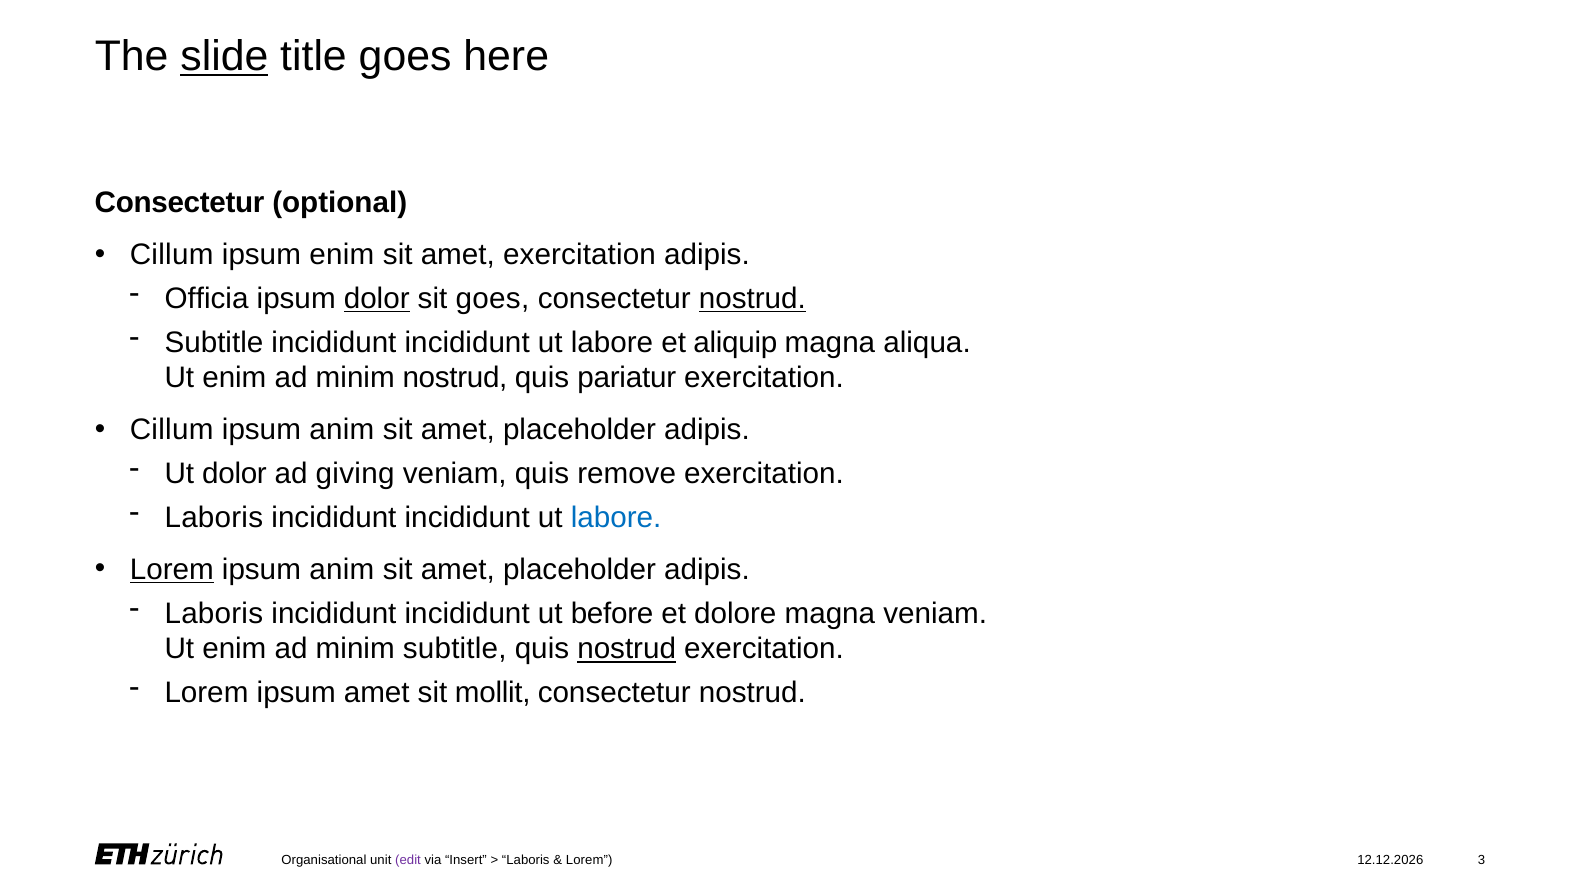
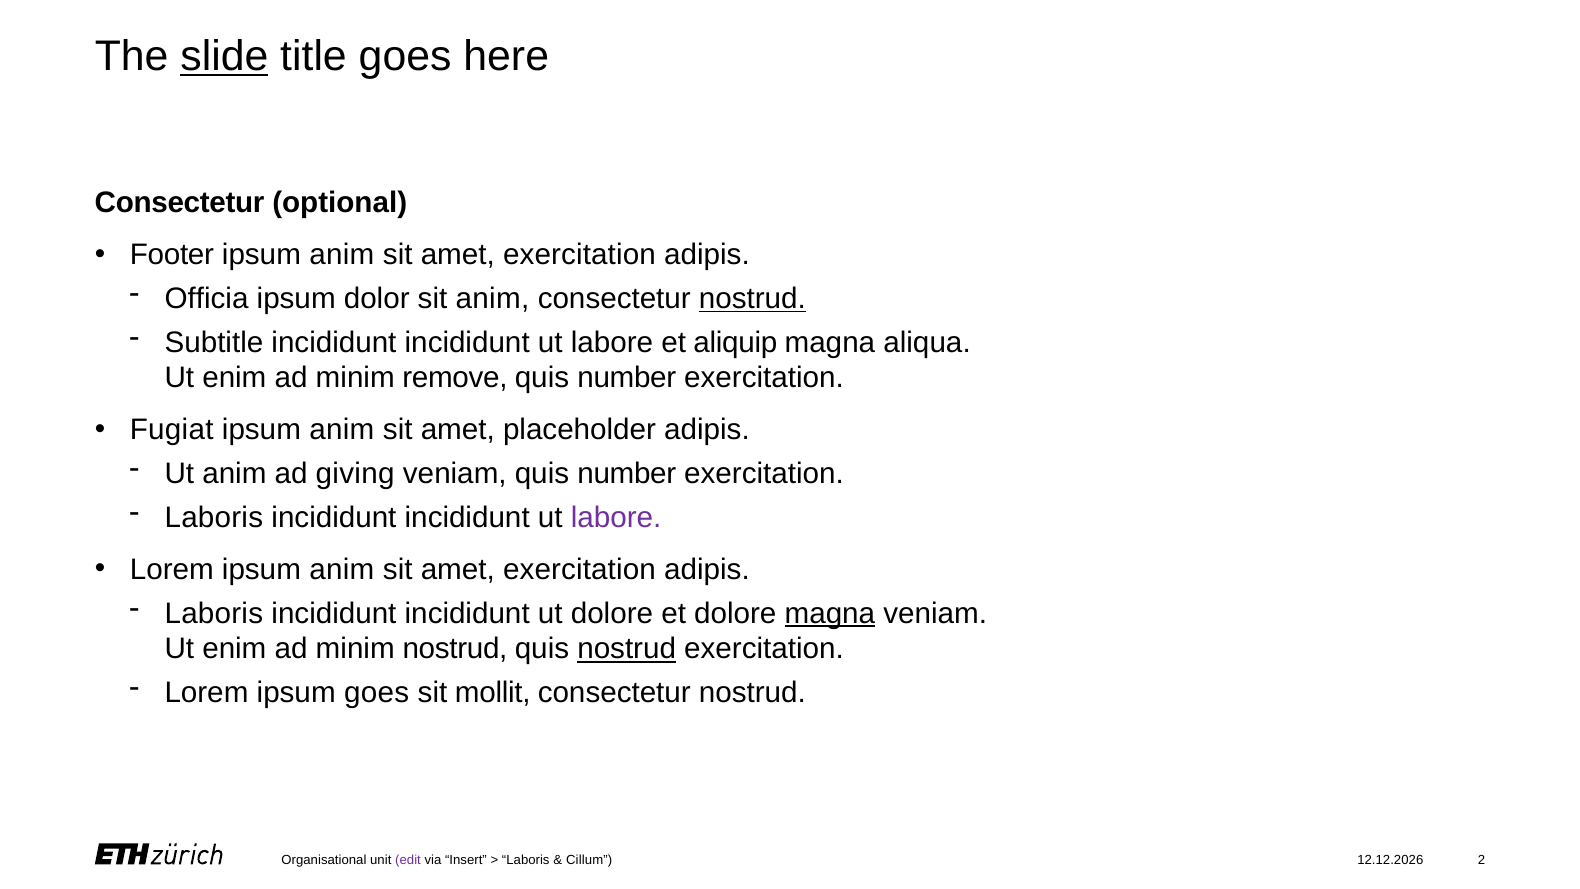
Cillum: Cillum -> Footer (172, 255)
enim: enim -> anim (342, 255)
dolor underline: present -> none (377, 299)
sit goes: goes -> anim (492, 299)
minim nostrud: nostrud -> remove (455, 378)
pariatur: pariatur -> number (627, 378)
Cillum: Cillum -> Fugiat (172, 430)
Ut dolor: dolor -> anim (234, 474)
veniam quis remove: remove -> number (627, 474)
labore colour: blue -> purple (616, 518)
Lorem underline: present -> none (172, 570)
placeholder: placeholder -> exercitation (579, 570)
ut before: before -> dolore (612, 613)
magna underline: none -> present (830, 613)
minim subtitle: subtitle -> nostrud (455, 649)
ipsum amet: amet -> goes (377, 693)
Lorem: Lorem -> Cillum (589, 860)
3: 3 -> 2 (1481, 860)
